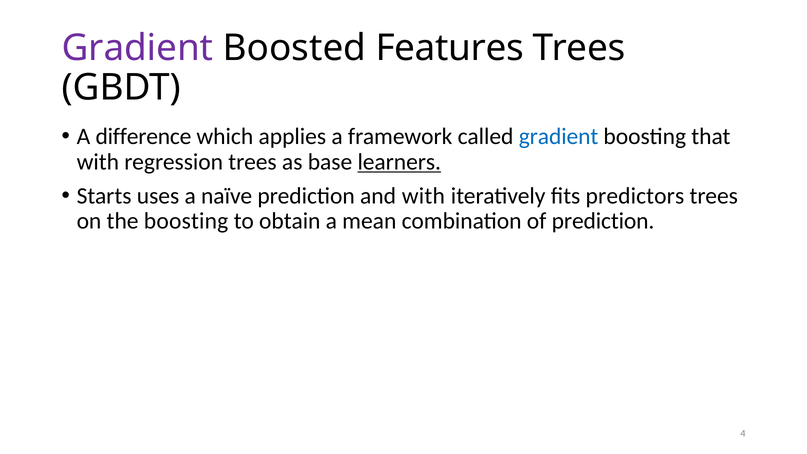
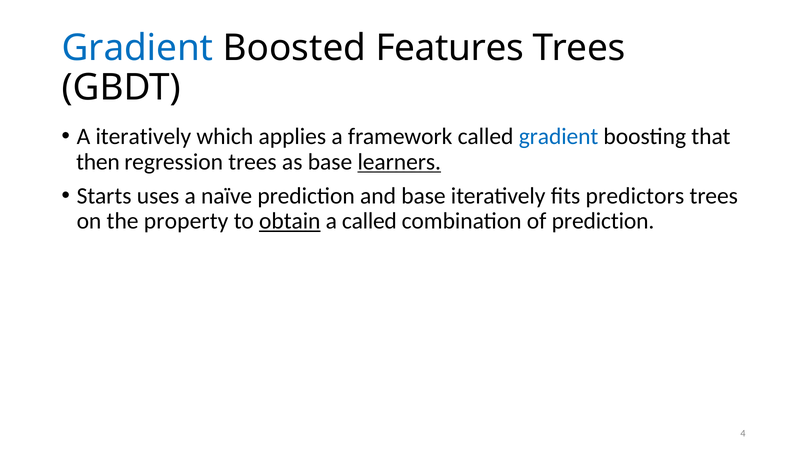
Gradient colour: purple -> blue (137, 48)
A difference: difference -> iteratively (143, 136)
with: with -> then (98, 162)
and with: with -> base (423, 196)
the boosting: boosting -> property (186, 221)
obtain underline: none -> present (290, 221)
a mean: mean -> called (369, 221)
